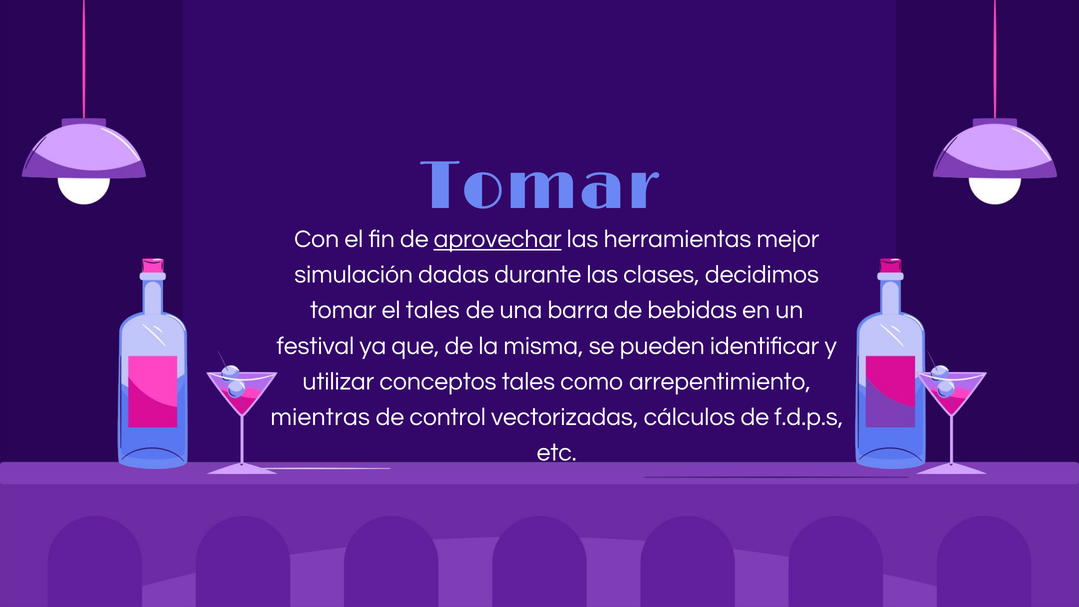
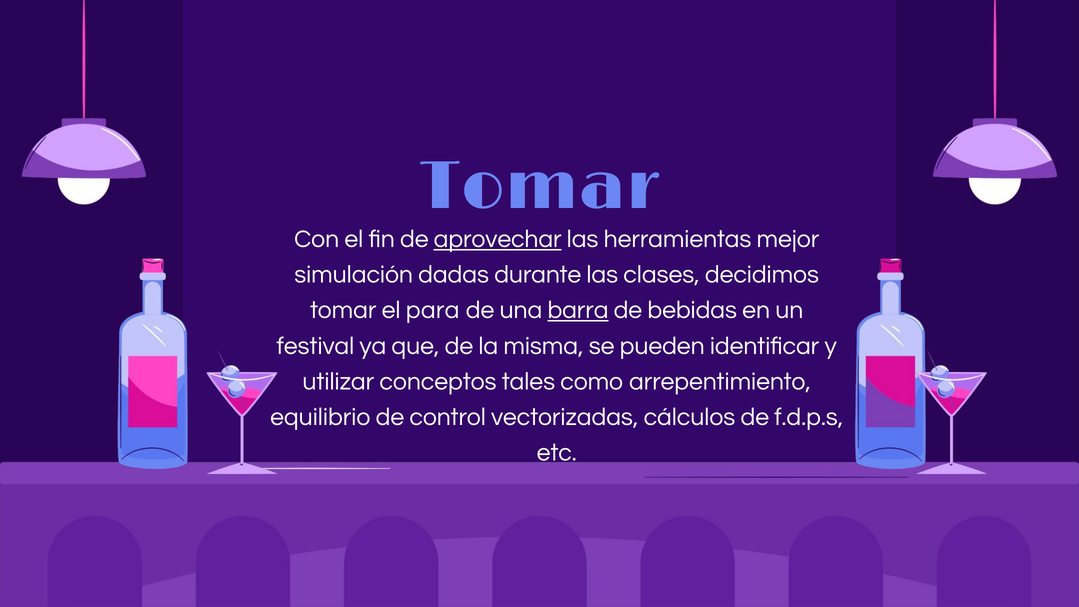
el tales: tales -> para (433, 310)
barra underline: none -> present (578, 310)
mientras: mientras -> equilibrio (320, 417)
